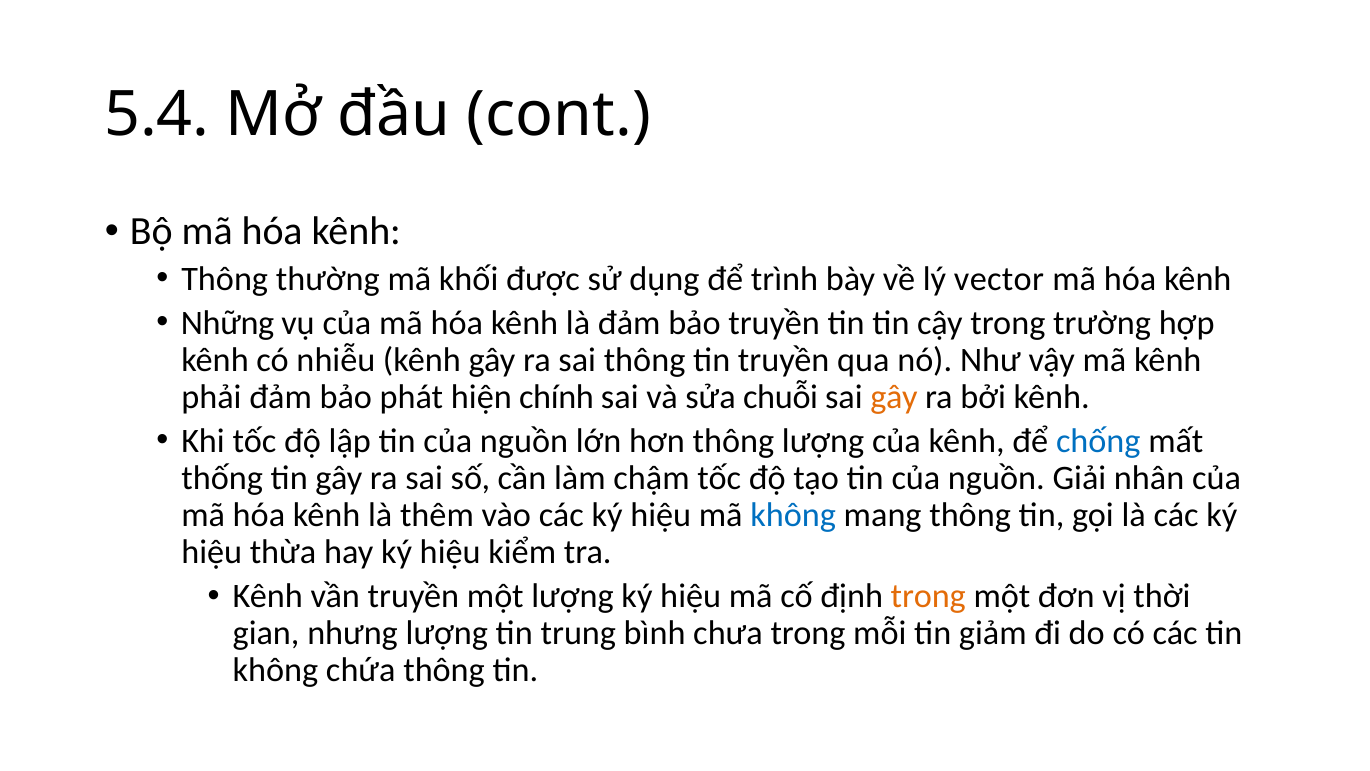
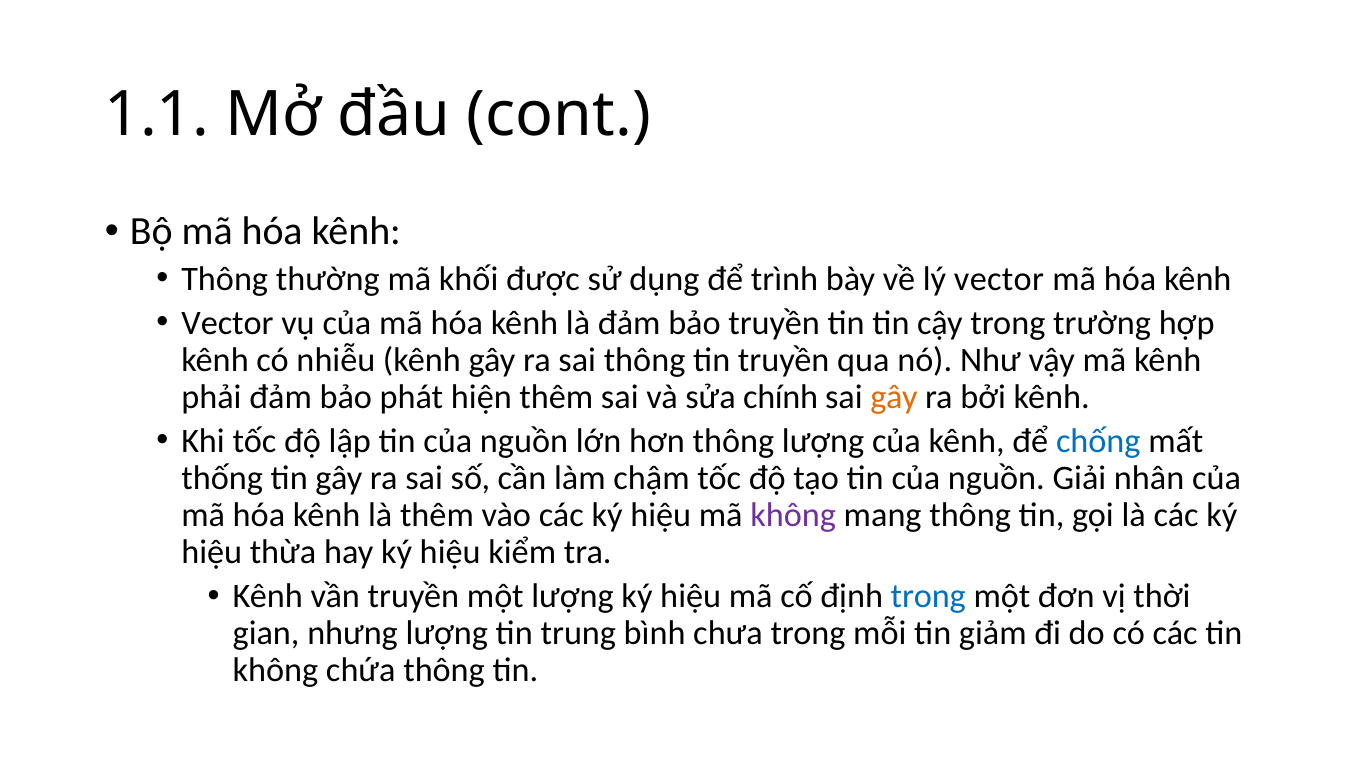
5.4: 5.4 -> 1.1 (157, 115)
Những: Những -> Vector (227, 323)
hiện chính: chính -> thêm (556, 397)
chuỗi: chuỗi -> chính (781, 397)
không colour: blue -> purple (793, 515)
trong colour: orange -> blue (928, 596)
